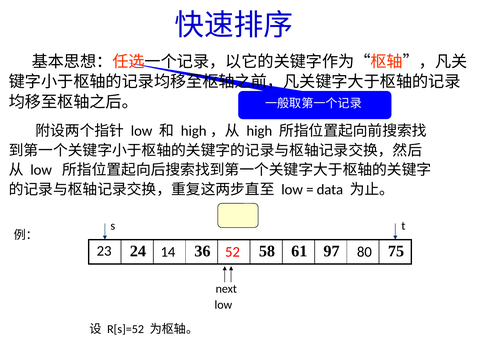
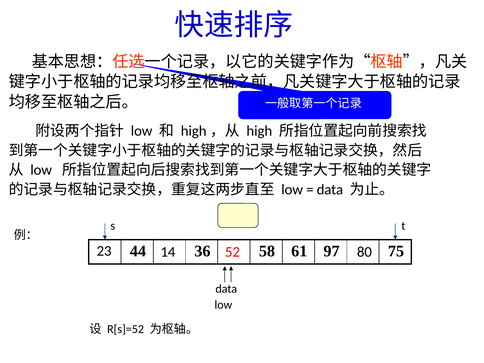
24: 24 -> 44 (138, 251)
next: next -> data (226, 289)
